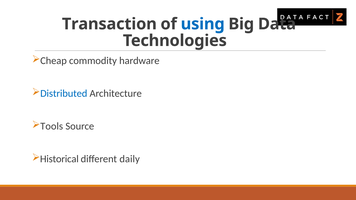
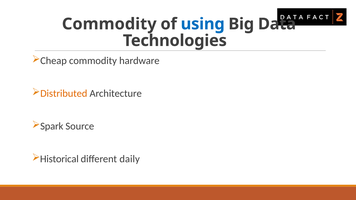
Transaction: Transaction -> Commodity (109, 24)
Distributed colour: blue -> orange (64, 94)
Tools: Tools -> Spark (52, 126)
